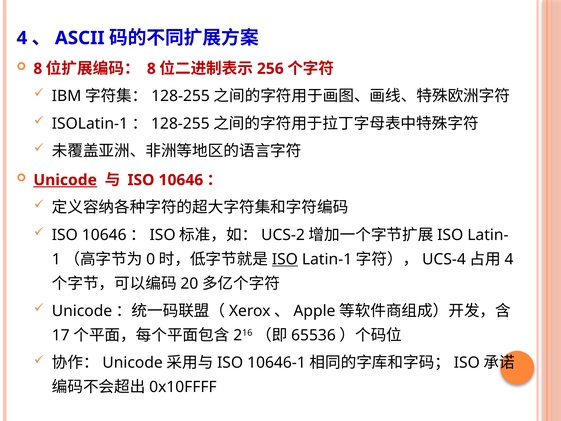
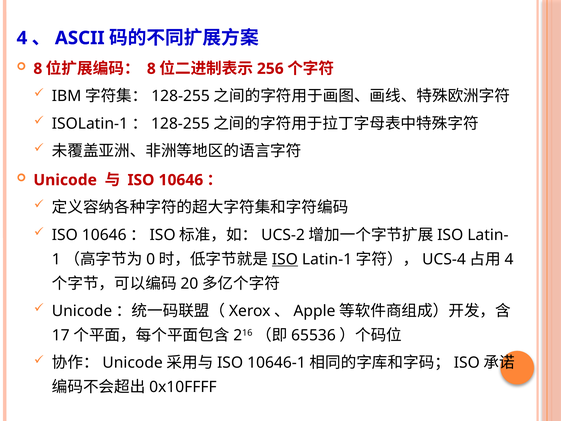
Unicode underline: present -> none (65, 180)
